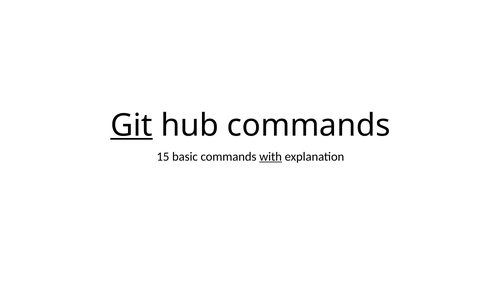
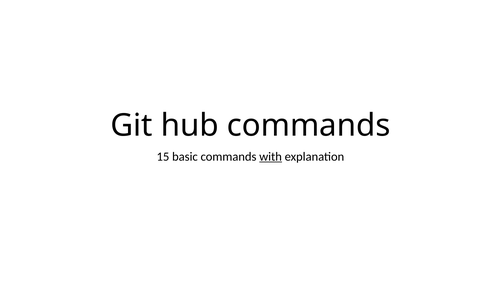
Git underline: present -> none (132, 125)
